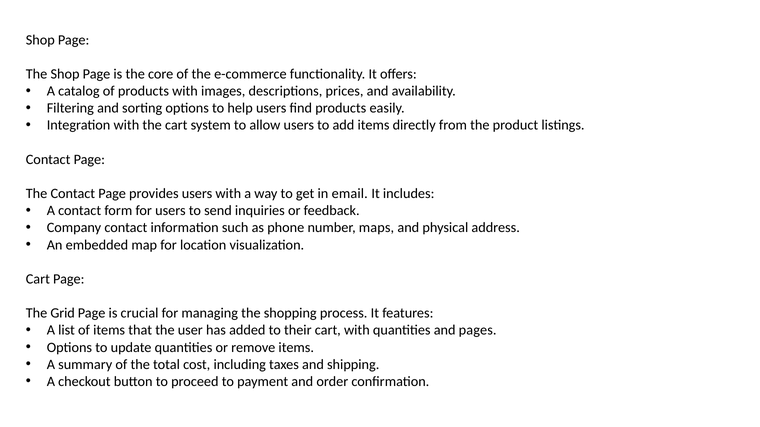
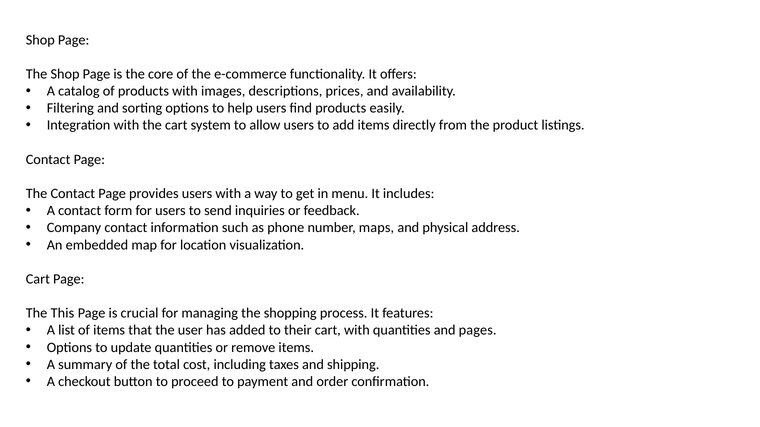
email: email -> menu (350, 194)
Grid: Grid -> This (62, 314)
